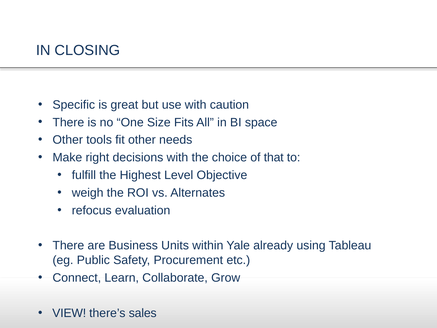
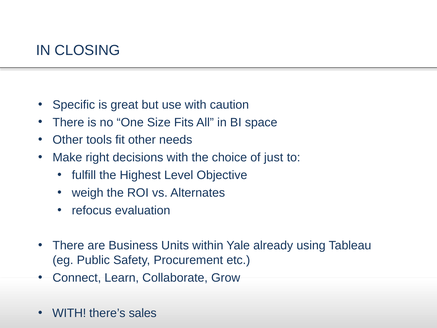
that: that -> just (274, 157)
VIEW: VIEW -> WITH (69, 313)
